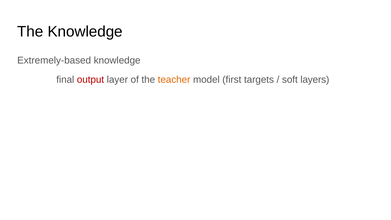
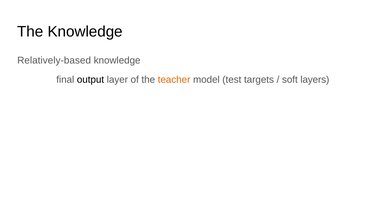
Extremely-based: Extremely-based -> Relatively-based (54, 60)
output colour: red -> black (91, 80)
first: first -> test (232, 80)
